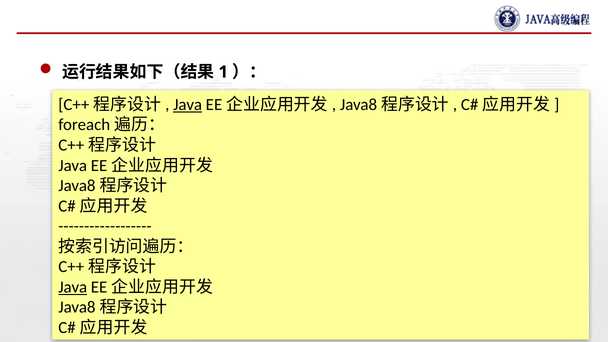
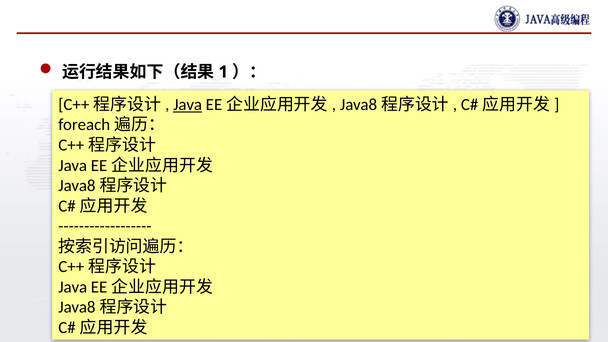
Java underline: present -> none (73, 287)
